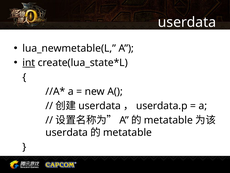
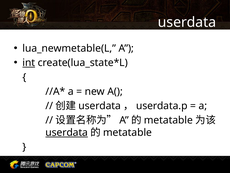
userdata underline: none -> present (67, 132)
